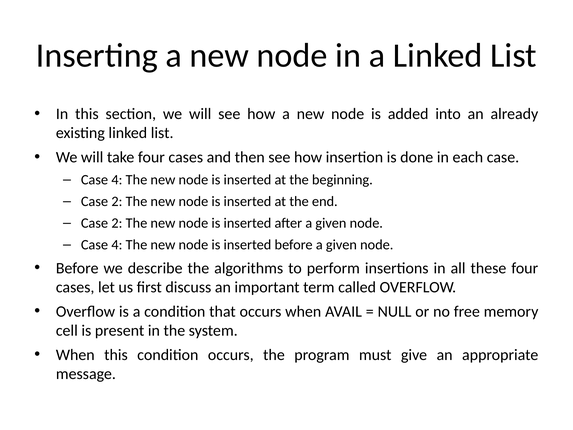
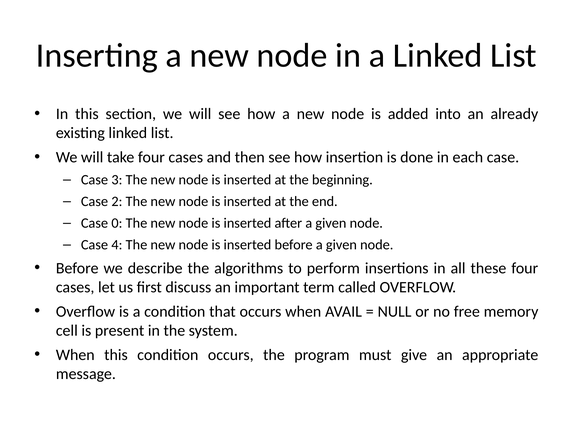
4: 4 -> 3 (117, 180)
2: 2 -> 0 (117, 223)
